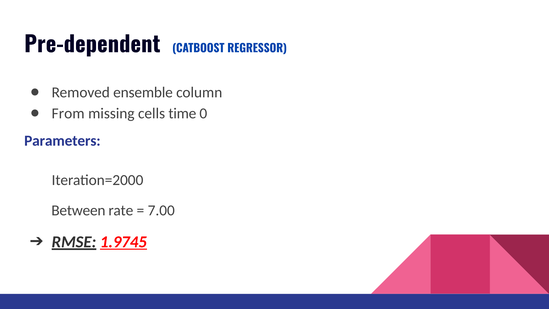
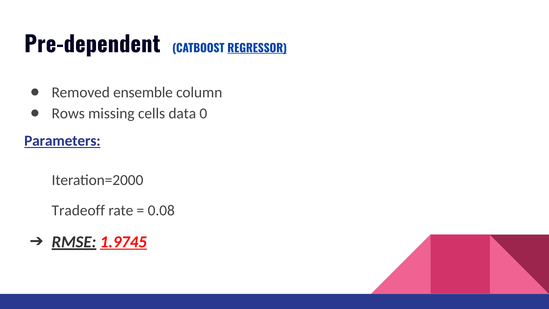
REGRESSOR underline: none -> present (257, 48)
From: From -> Rows (68, 113)
time: time -> data (182, 113)
Parameters underline: none -> present (62, 141)
Between: Between -> Tradeoff (78, 210)
7.00: 7.00 -> 0.08 (161, 210)
